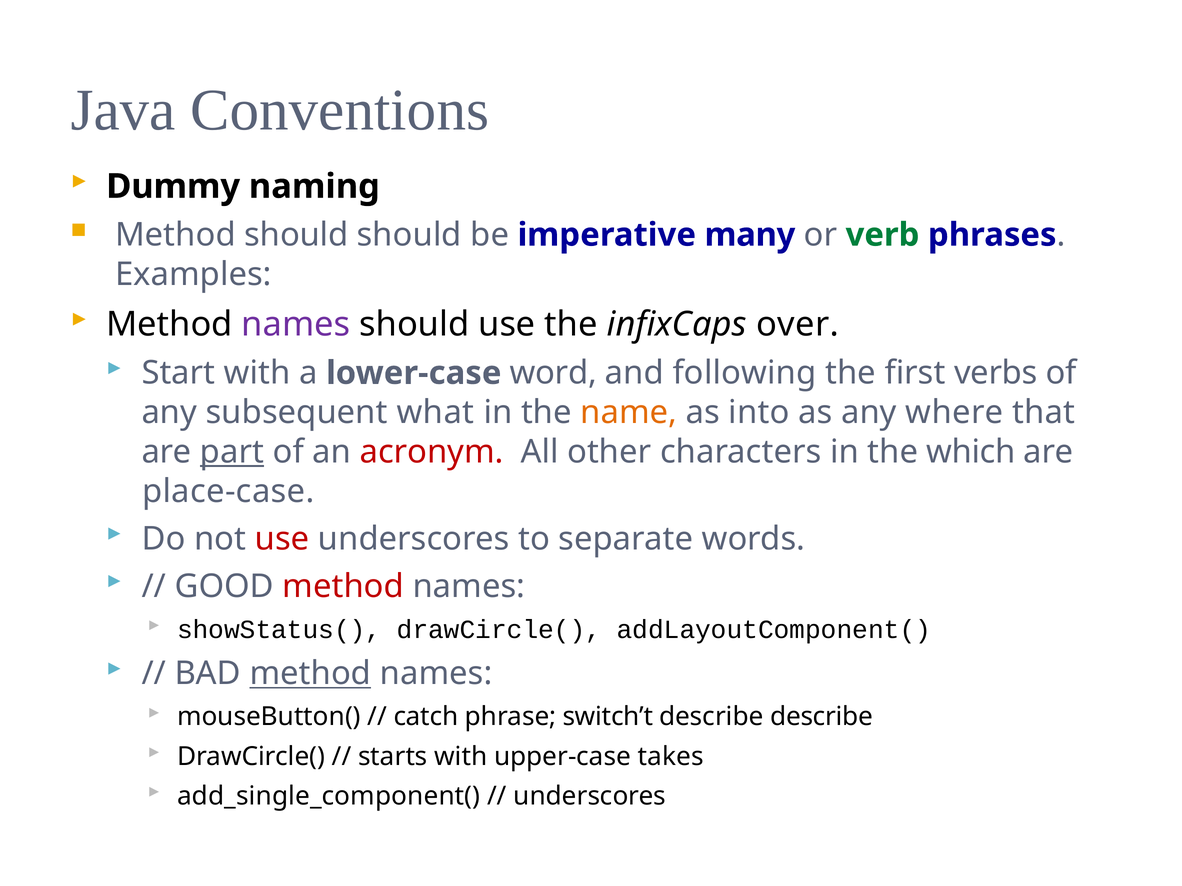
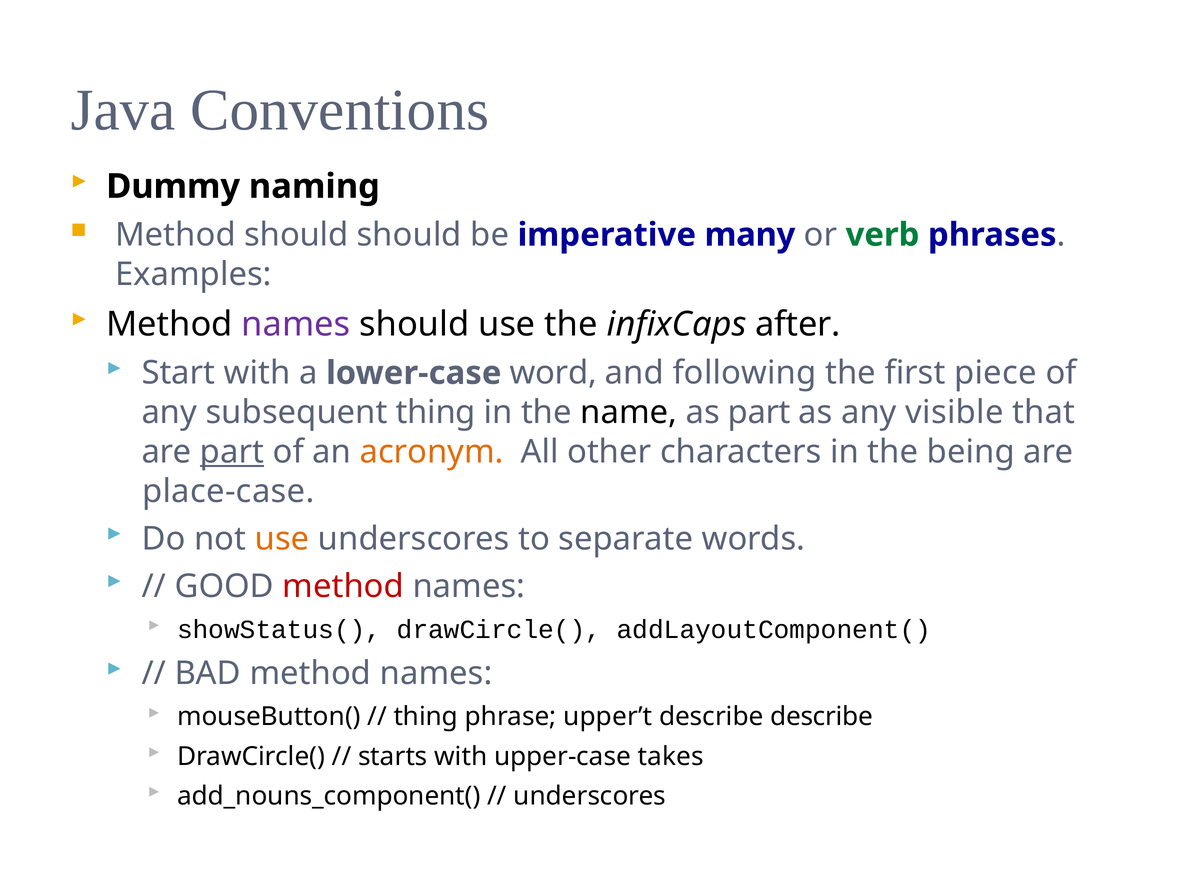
over: over -> after (798, 325)
verbs: verbs -> piece (995, 373)
subsequent what: what -> thing (436, 413)
name colour: orange -> black (629, 413)
as into: into -> part (759, 413)
where: where -> visible (954, 413)
acronym colour: red -> orange (432, 452)
which: which -> being (971, 452)
use colour: red -> orange (282, 539)
method underline: present -> none (310, 674)
catch: catch -> thing (426, 717)
switch’t: switch’t -> upper’t (608, 717)
add_single_component(: add_single_component( -> add_nouns_component( (329, 797)
